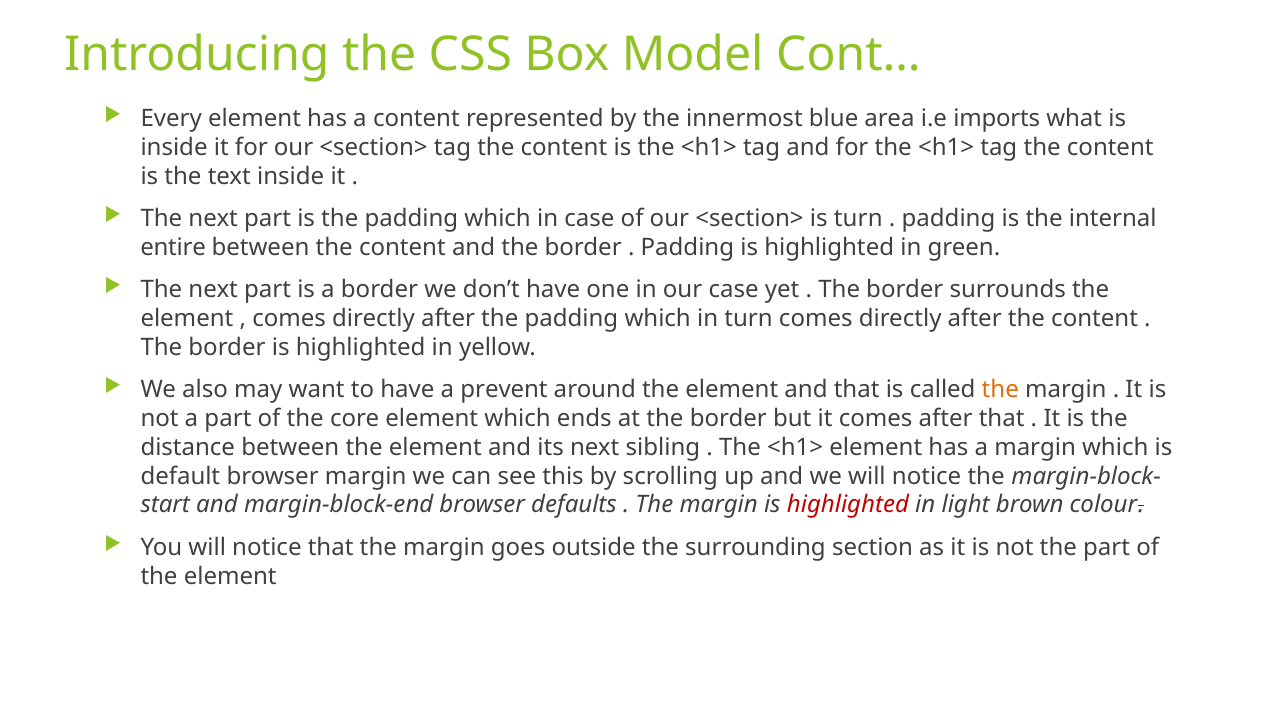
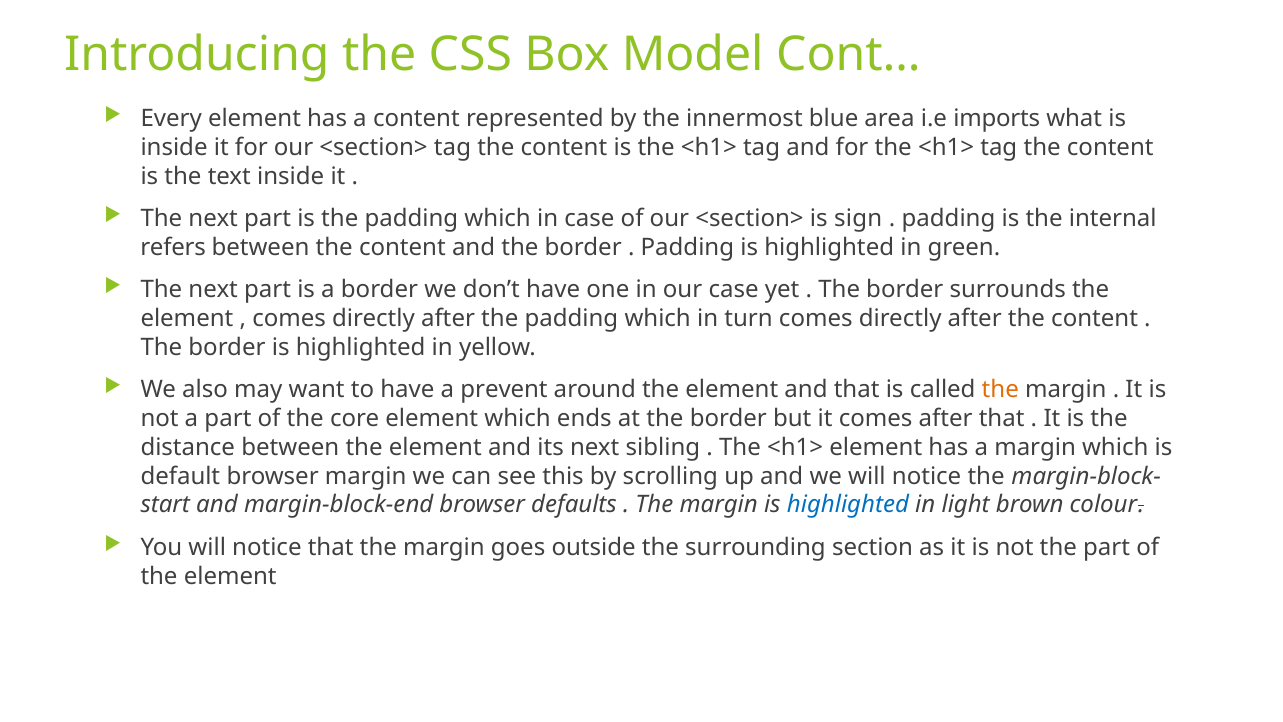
is turn: turn -> sign (858, 218)
entire: entire -> refers (173, 247)
highlighted colour: red -> blue (848, 505)
